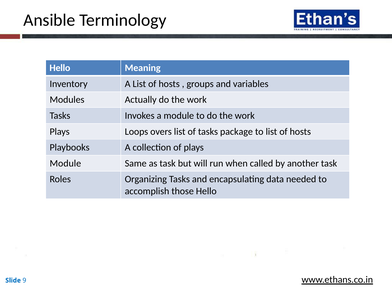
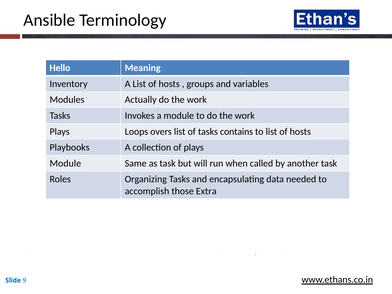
package: package -> contains (237, 132)
those Hello: Hello -> Extra (206, 191)
